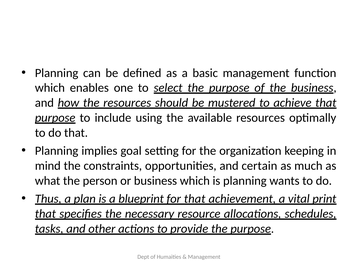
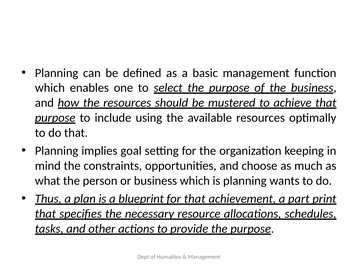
certain: certain -> choose (260, 165)
vital: vital -> part (299, 198)
